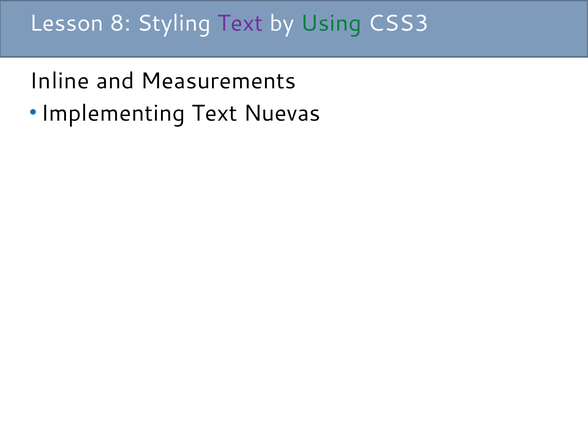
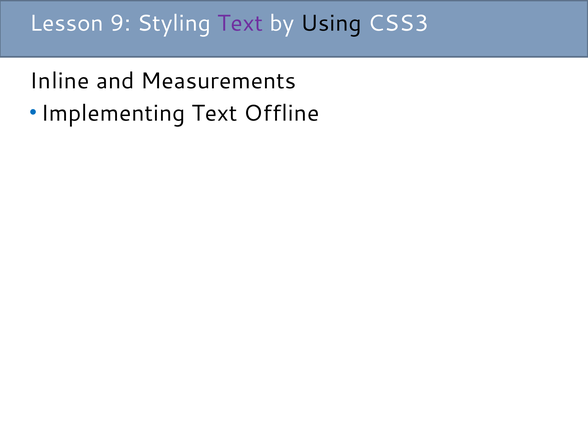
8: 8 -> 9 (120, 23)
Using colour: green -> black (331, 23)
Nuevas: Nuevas -> Offline (282, 113)
